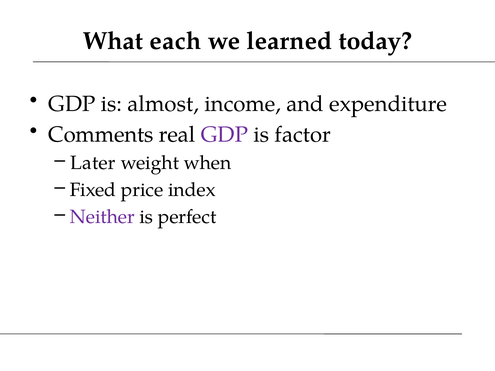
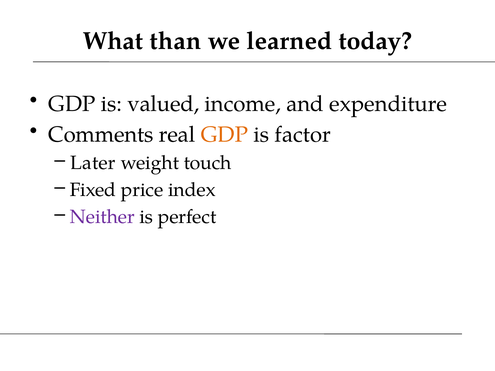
each: each -> than (175, 41)
almost: almost -> valued (163, 104)
GDP colour: purple -> orange (224, 135)
when: when -> touch (208, 163)
